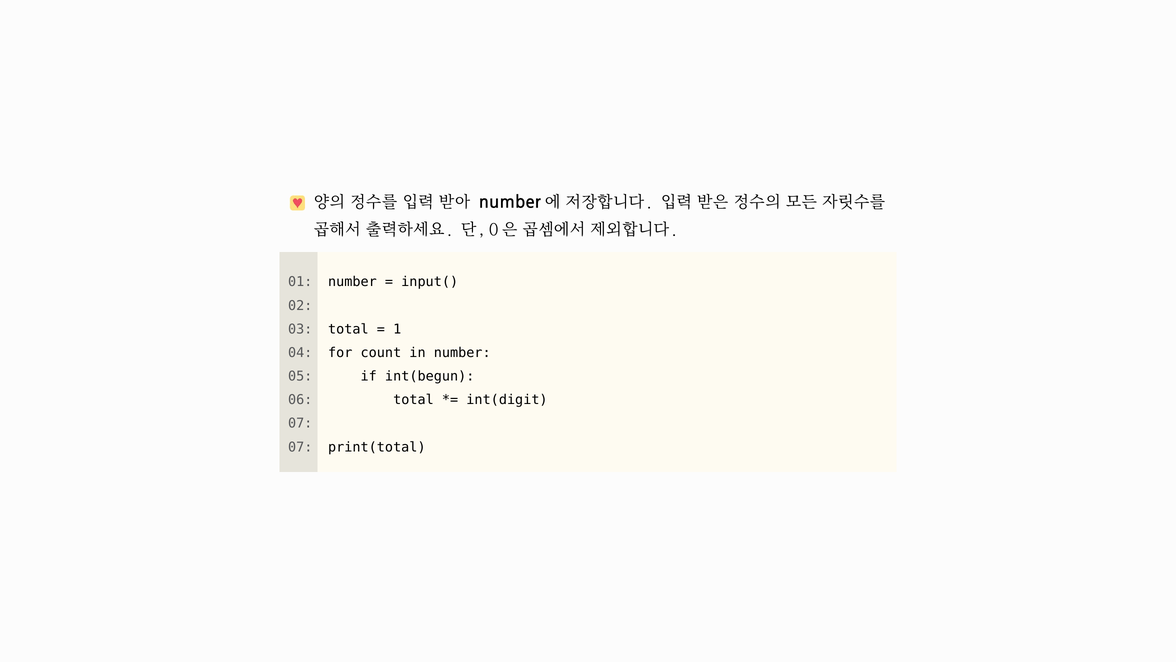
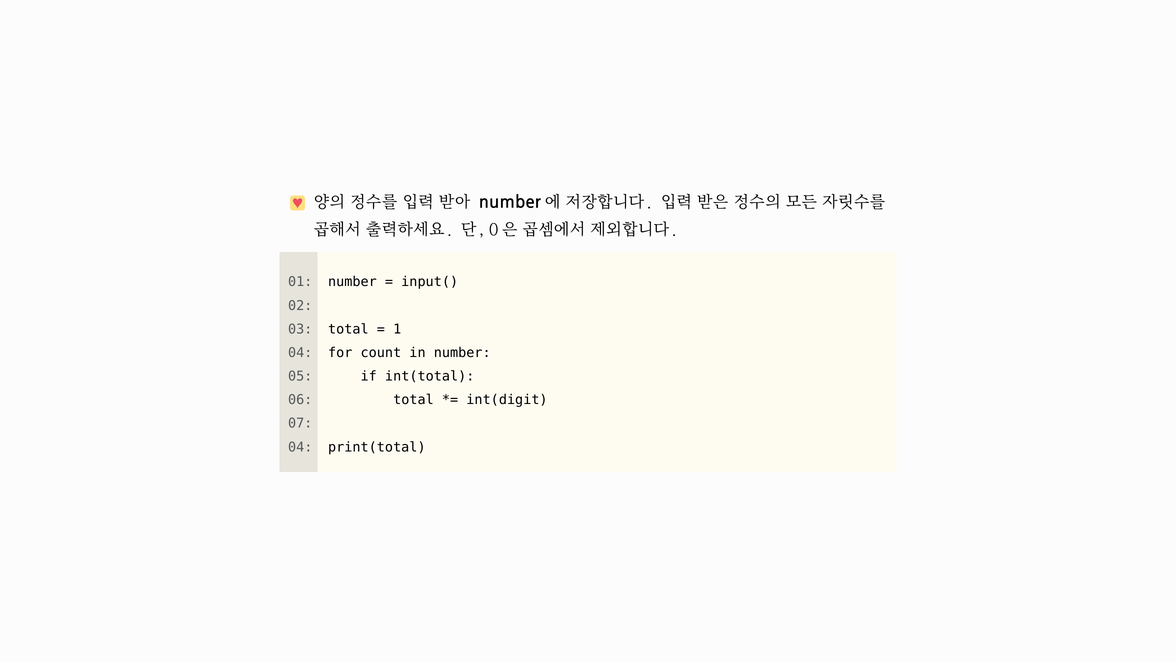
int(begun: int(begun -> int(total (430, 376)
07: 07 -> 04 (300, 447)
